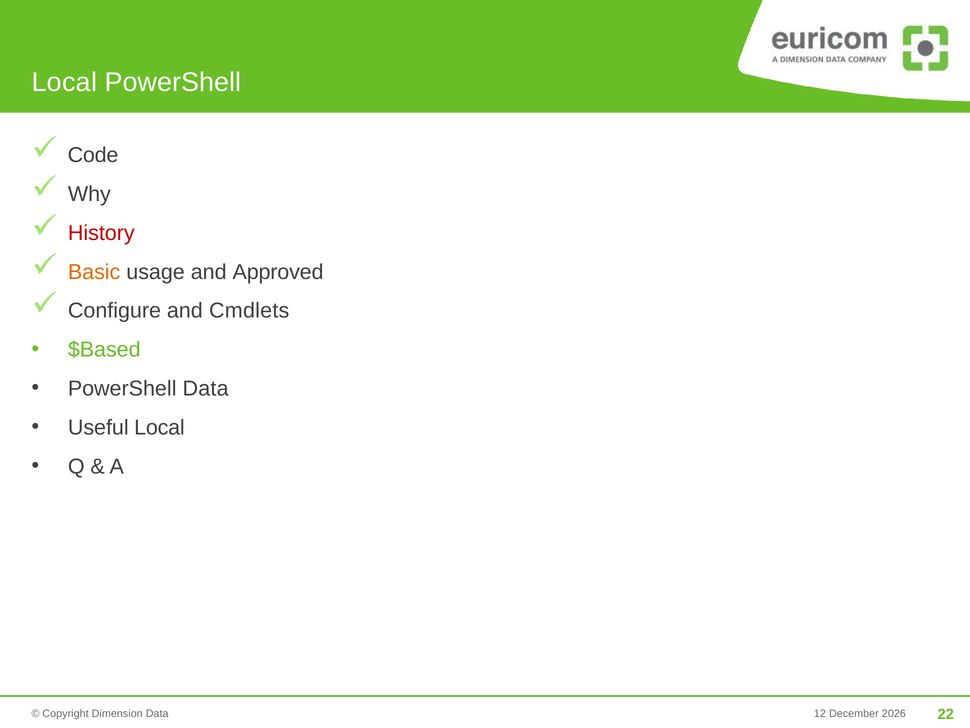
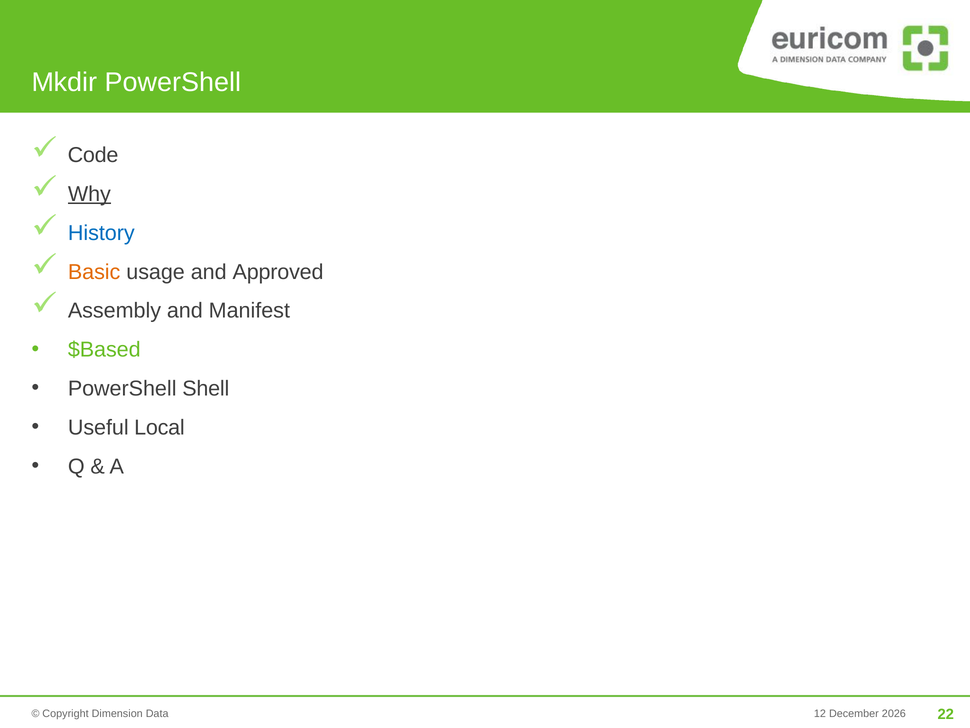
Local: Local -> Mkdir (64, 82)
Why underline: none -> present (89, 194)
History colour: red -> blue (101, 233)
Configure: Configure -> Assembly (114, 311)
Cmdlets: Cmdlets -> Manifest (249, 311)
PowerShell Data: Data -> Shell (206, 388)
